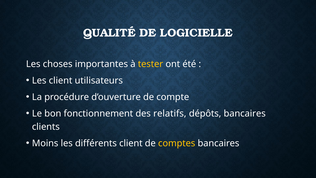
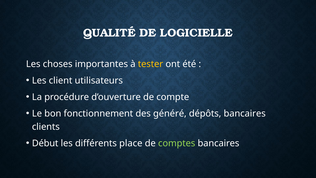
relatifs: relatifs -> généré (170, 113)
Moins: Moins -> Début (45, 143)
différents client: client -> place (131, 143)
comptes colour: yellow -> light green (177, 143)
